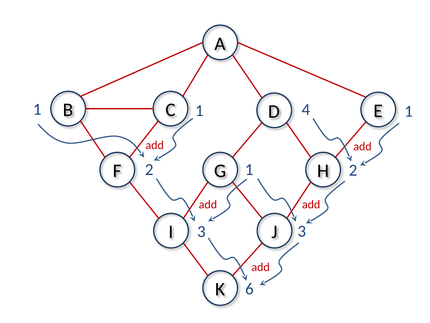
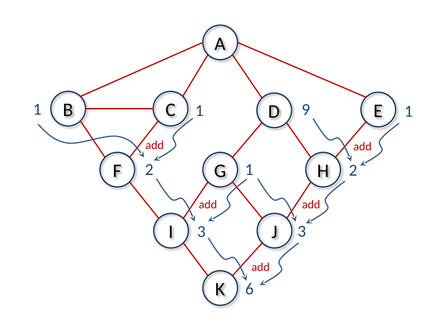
4: 4 -> 9 (306, 110)
